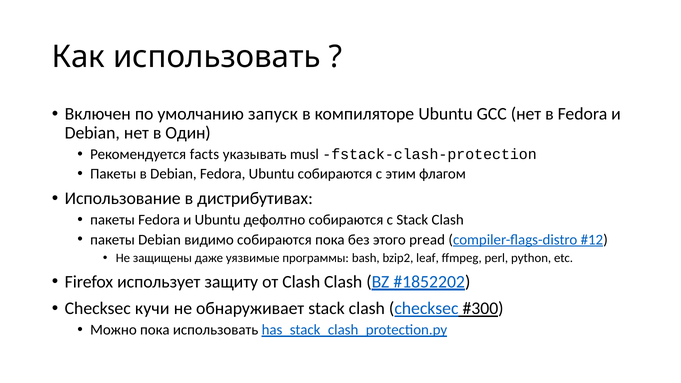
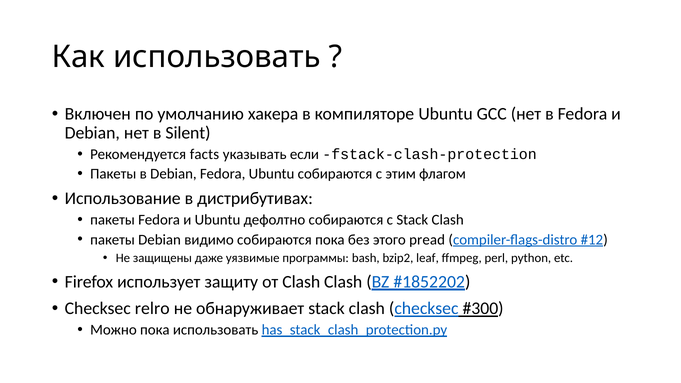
запуск: запуск -> хакера (273, 114)
Один: Один -> Silent (188, 133)
musl: musl -> если (304, 154)
кучи: кучи -> relro (152, 309)
